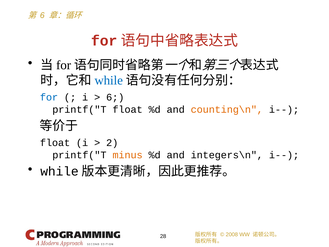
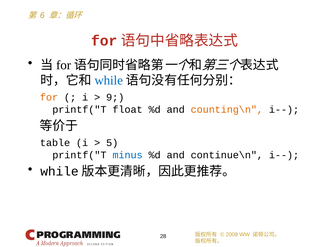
for colour: blue -> orange (49, 97)
6: 6 -> 9 (115, 97)
float: float -> table (55, 143)
2: 2 -> 5 (112, 143)
minus colour: orange -> blue (128, 155)
integers\n: integers\n -> continue\n (227, 155)
